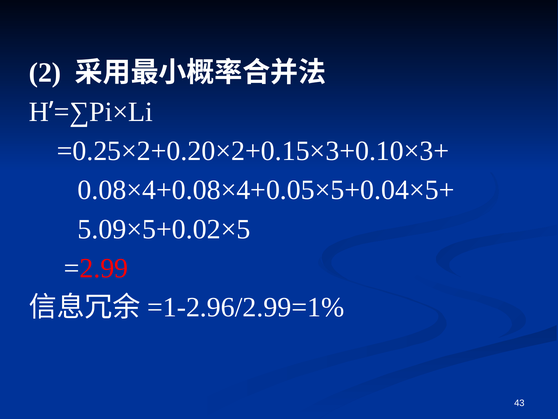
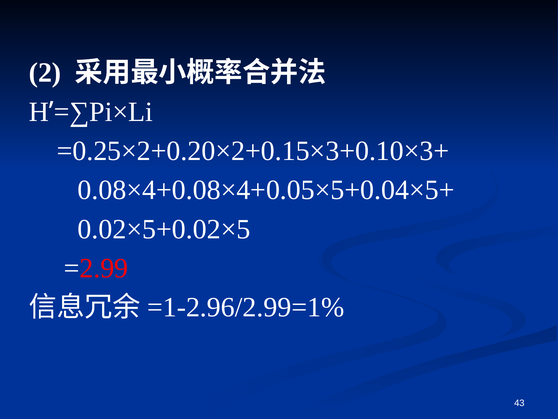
5.09×5+0.02×5: 5.09×5+0.02×5 -> 0.02×5+0.02×5 (164, 229)
